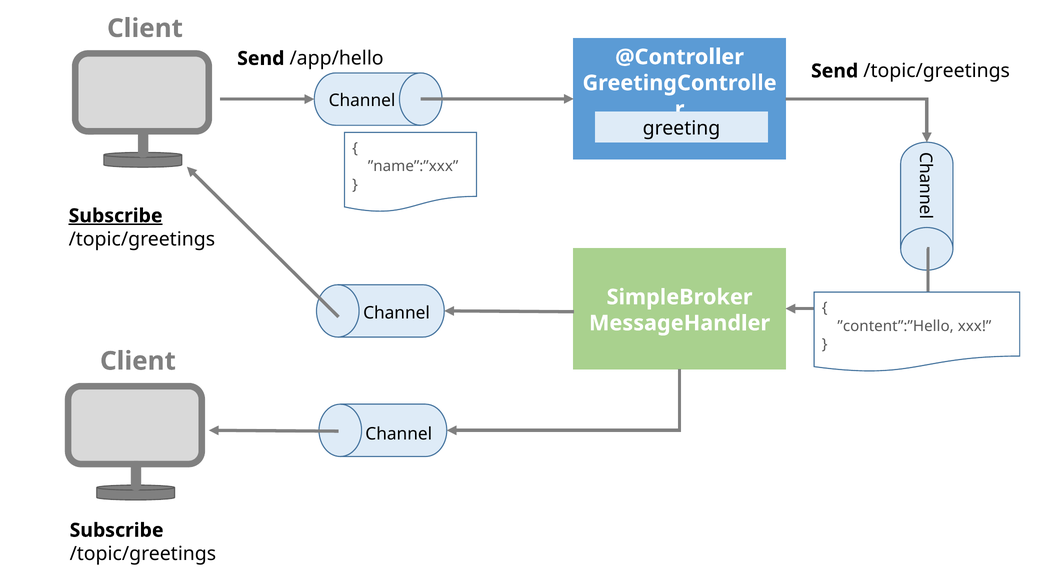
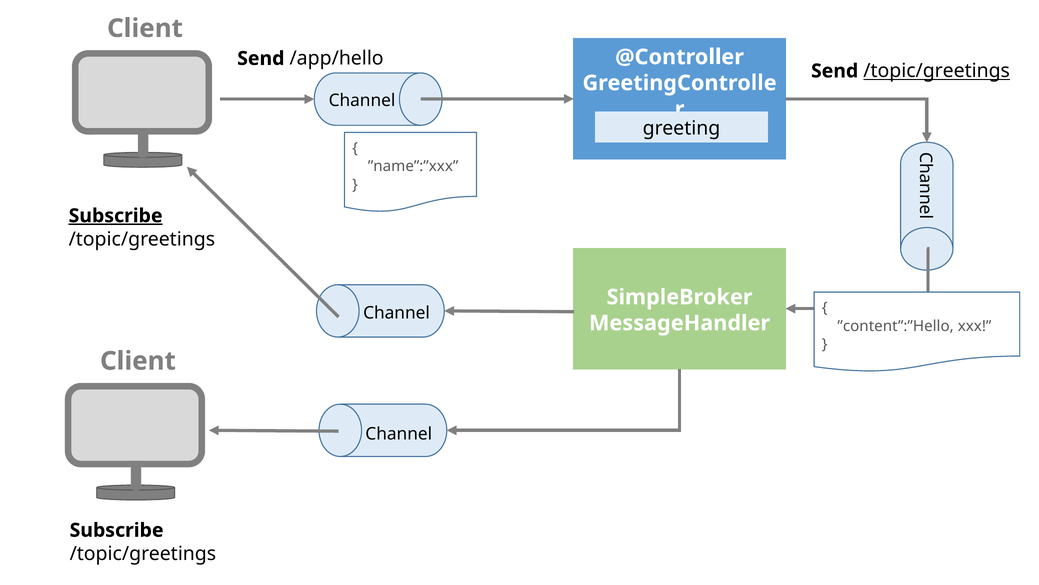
/topic/greetings underline: none -> present (937, 71)
